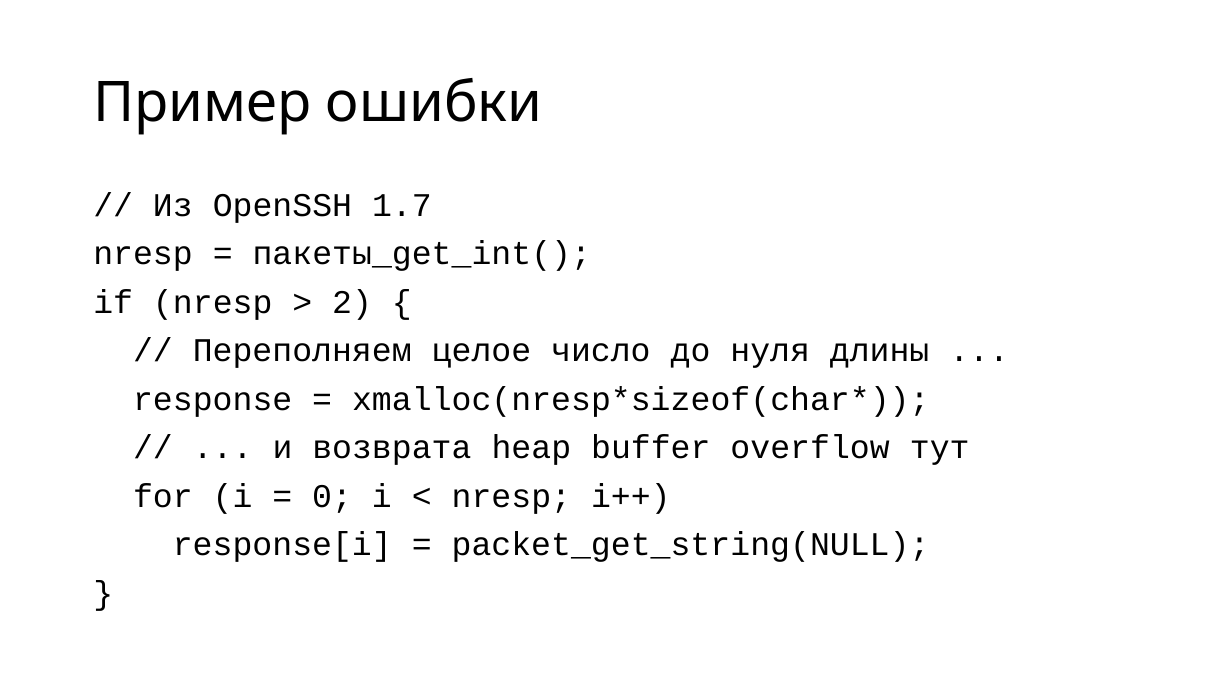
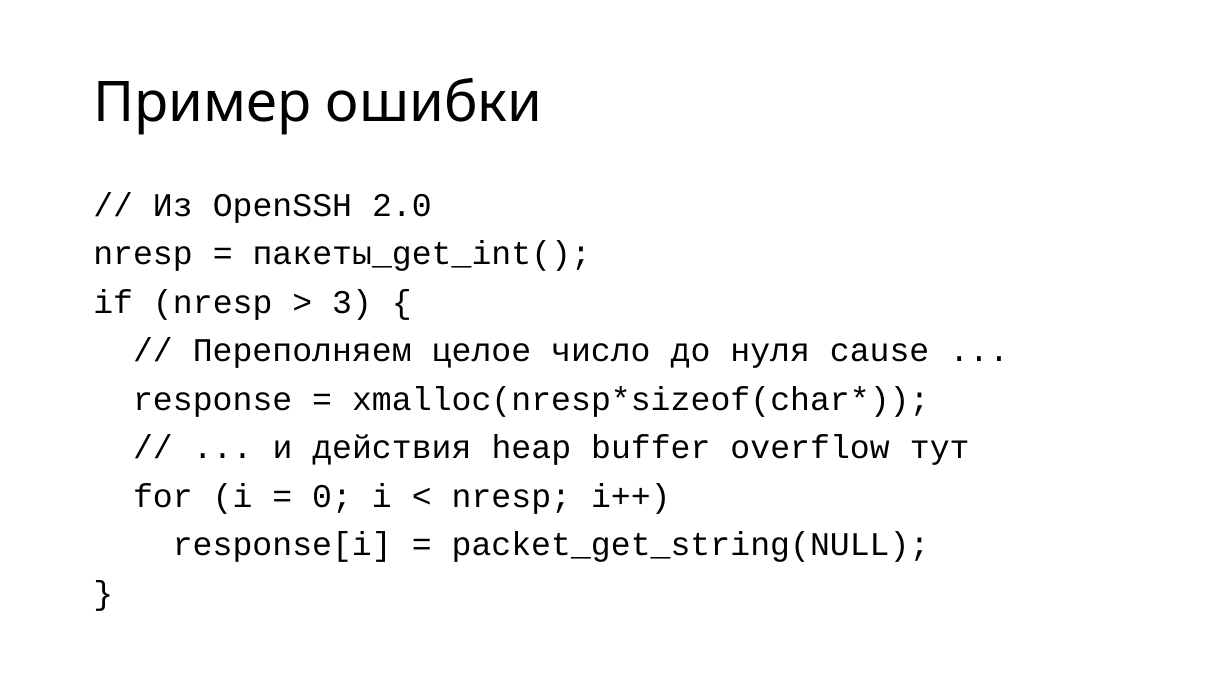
1.7: 1.7 -> 2.0 (402, 206)
2: 2 -> 3 (352, 303)
длины: длины -> cause (880, 351)
возврата: возврата -> действия (392, 448)
